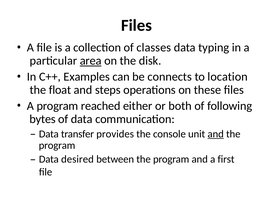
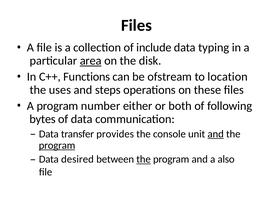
classes: classes -> include (154, 48)
Examples: Examples -> Functions (87, 77)
connects: connects -> ofstream (170, 77)
float: float -> uses (60, 90)
reached: reached -> number (101, 106)
program underline: none -> present (57, 145)
the underline: none -> present (144, 159)
first: first -> also (226, 159)
